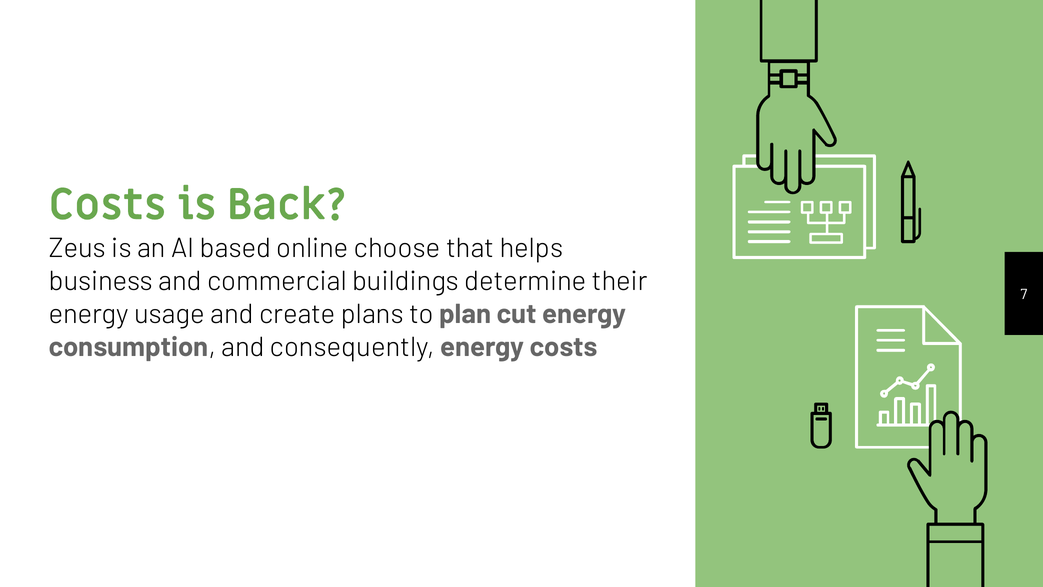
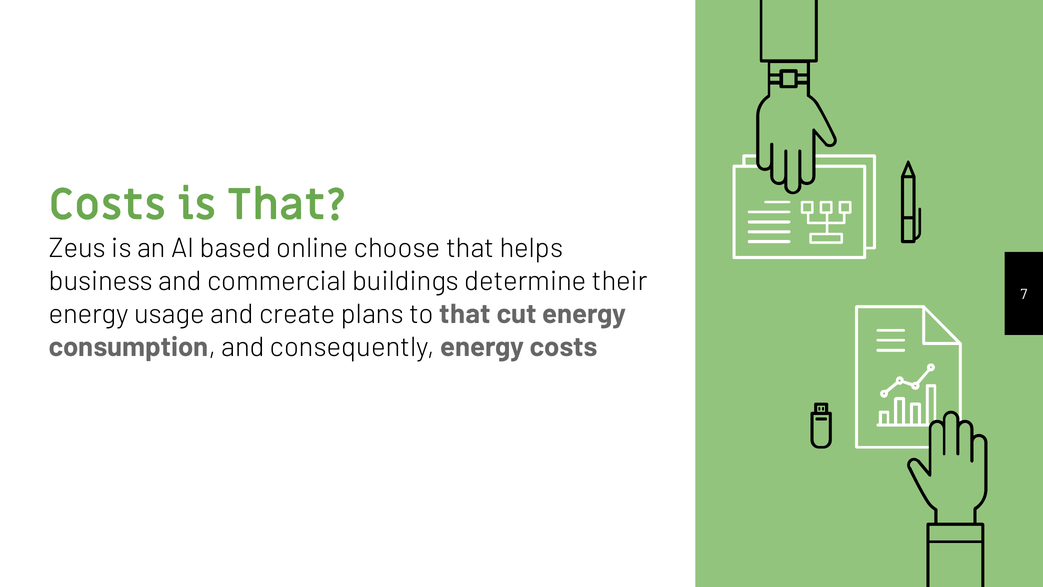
is Back: Back -> That (287, 205)
to plan: plan -> that (465, 314)
